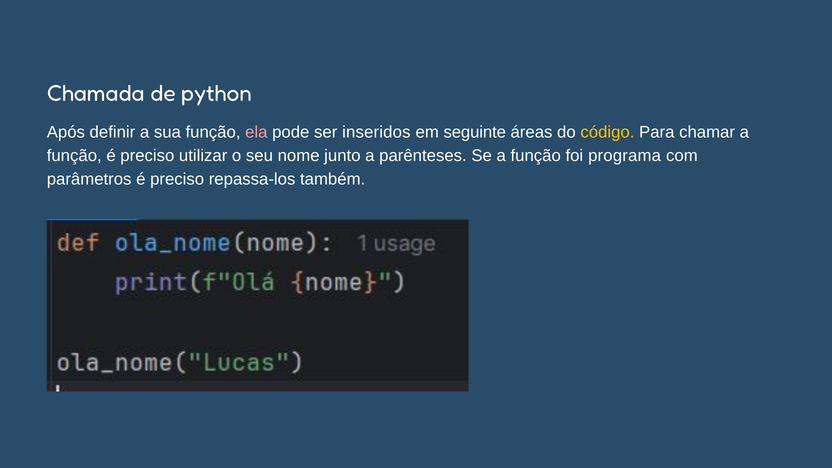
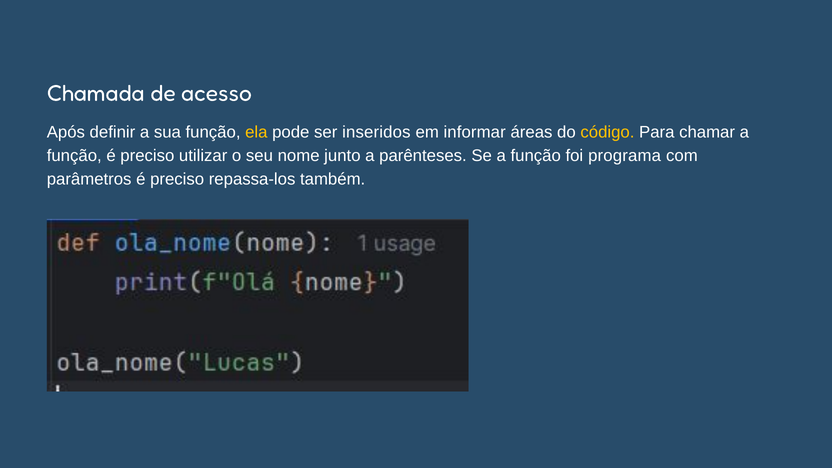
python: python -> acesso (216, 93)
ela colour: pink -> yellow (256, 132)
seguinte: seguinte -> informar (475, 132)
